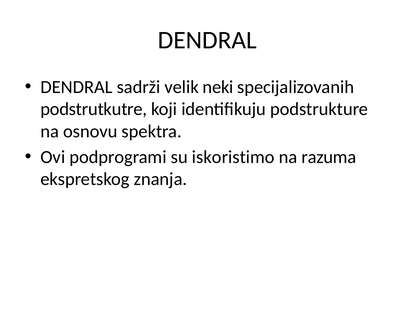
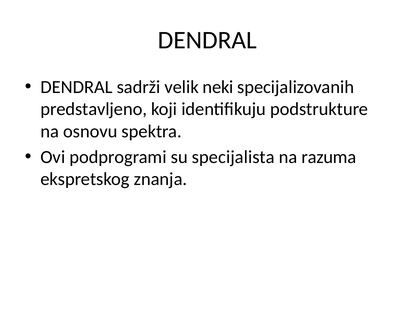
podstrutkutre: podstrutkutre -> predstavljeno (94, 109)
iskoristimo: iskoristimo -> specijalista (233, 157)
